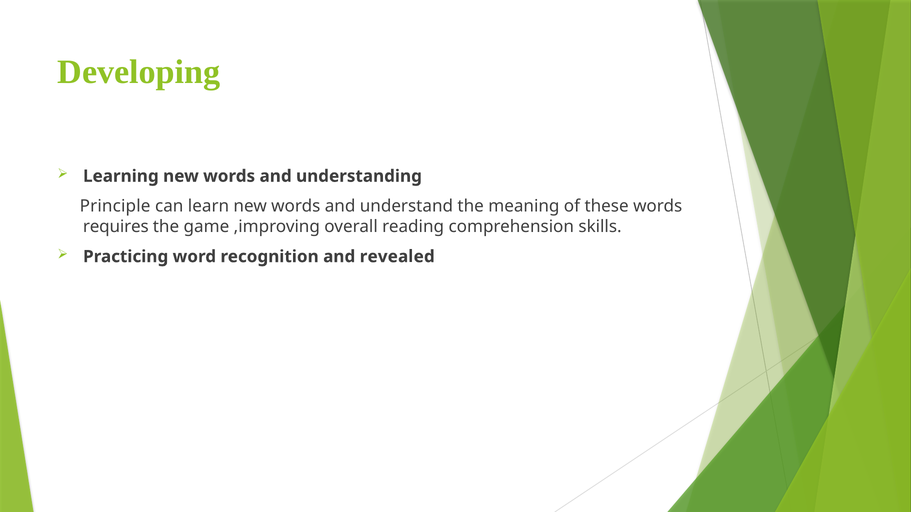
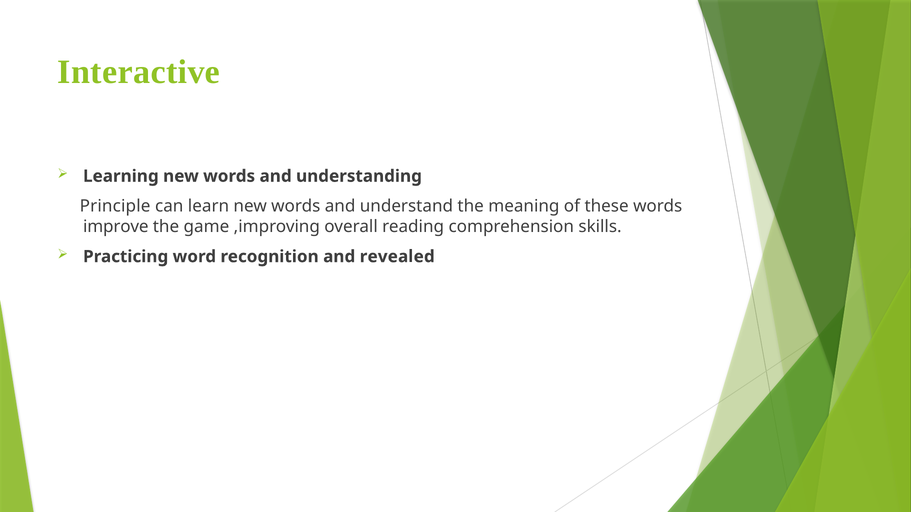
Developing: Developing -> Interactive (139, 72)
requires: requires -> improve (116, 227)
